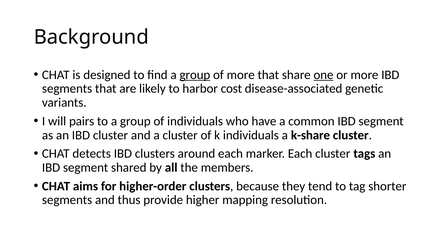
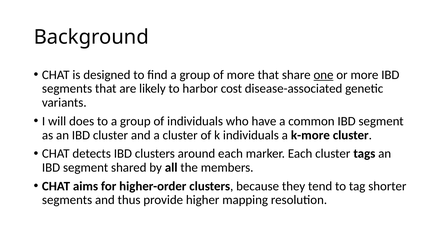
group underline: present -> none (195, 75)
pairs: pairs -> does (82, 121)
k-share: k-share -> k-more (310, 135)
